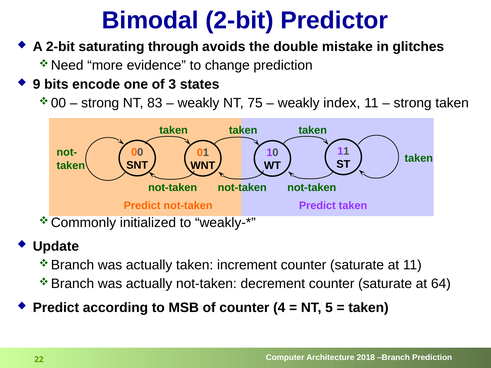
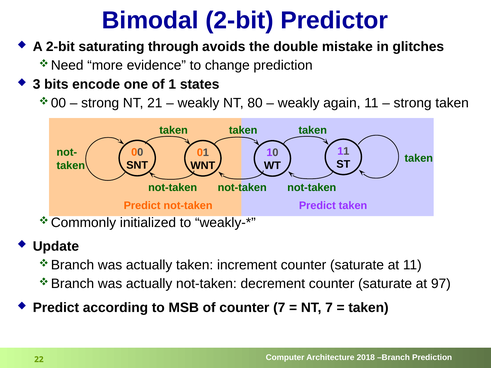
9: 9 -> 3 (37, 84)
3: 3 -> 1 (172, 84)
83: 83 -> 21 (155, 103)
75: 75 -> 80 (255, 103)
index: index -> again (342, 103)
64: 64 -> 97 (441, 284)
counter 4: 4 -> 7 (279, 308)
NT 5: 5 -> 7 (329, 308)
